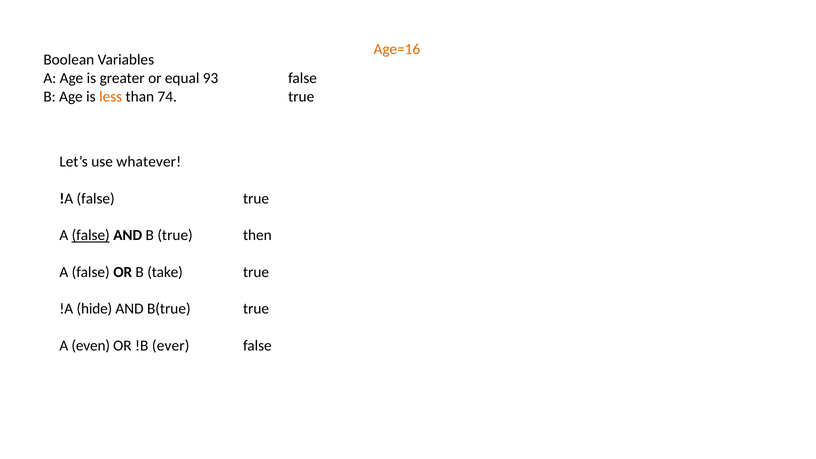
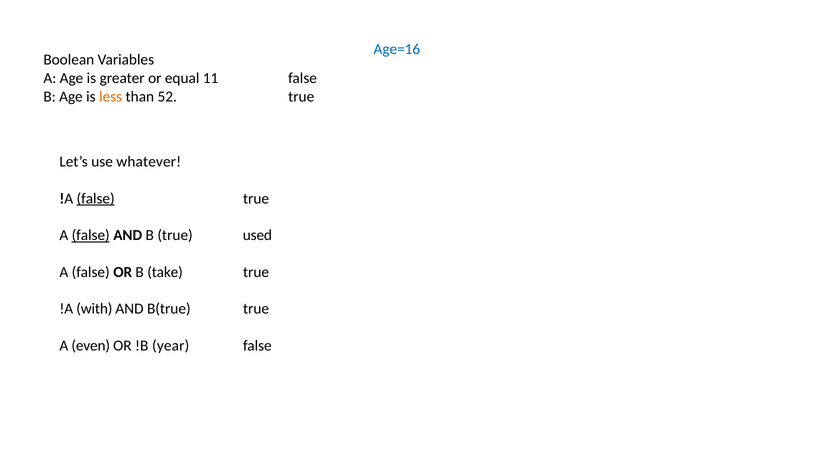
Age=16 colour: orange -> blue (397, 49)
93: 93 -> 11 (211, 78)
74: 74 -> 52 (167, 97)
false underline: none -> present (96, 199)
then: then -> used (257, 235)
hide: hide -> with (94, 309)
ever: ever -> year (171, 345)
